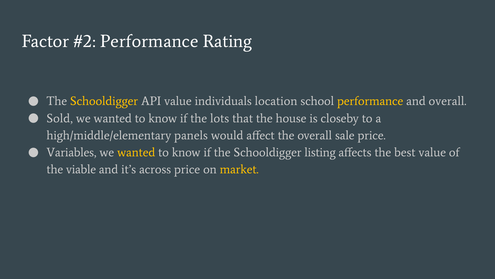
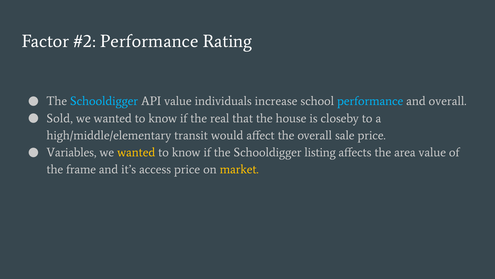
Schooldigger colour: yellow -> light blue (104, 101)
location: location -> increase (276, 101)
performance colour: yellow -> light blue (370, 101)
lots: lots -> real (220, 118)
panels: panels -> transit (191, 135)
best: best -> area (405, 152)
viable: viable -> frame (81, 169)
across: across -> access (155, 169)
